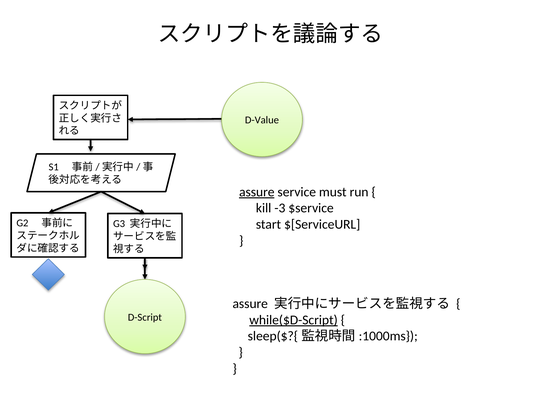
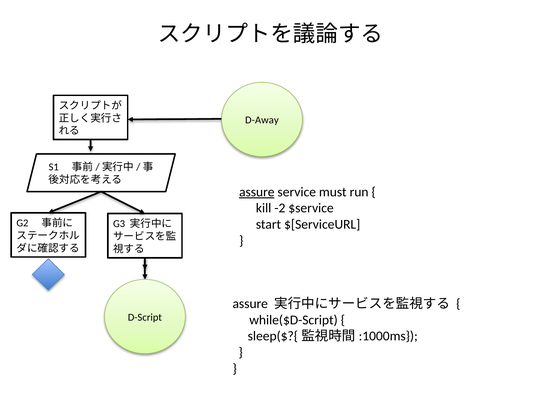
D-Value: D-Value -> D-Away (262, 120)
-3: -3 -> -2 (280, 209)
while($D-Script underline: present -> none (293, 321)
